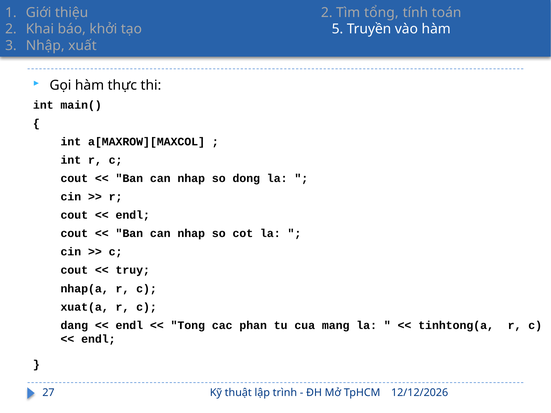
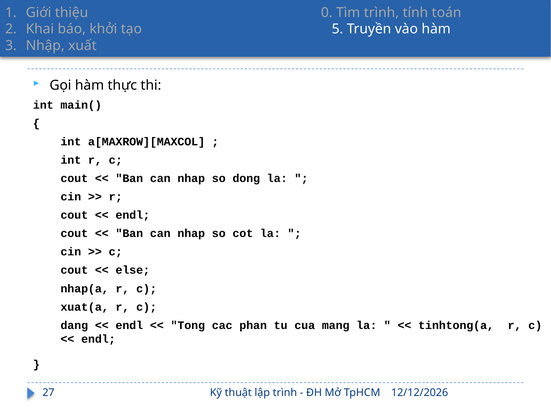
thiệu 2: 2 -> 0 (327, 12)
Tìm tổng: tổng -> trình (381, 12)
truy: truy -> else (133, 270)
